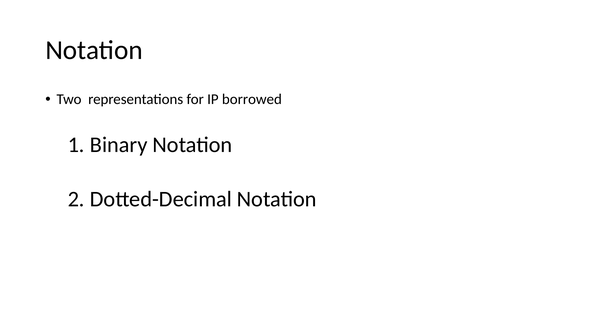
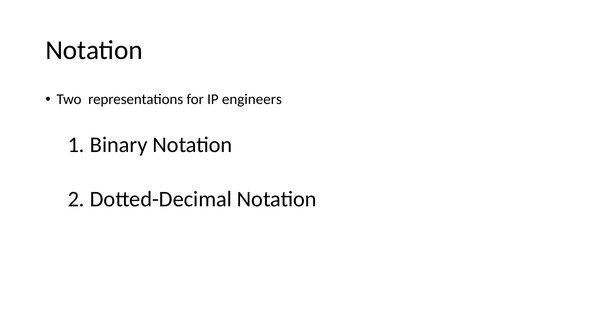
borrowed: borrowed -> engineers (252, 99)
